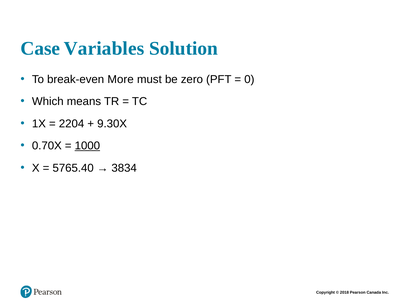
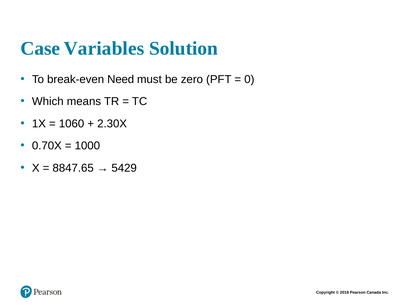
More: More -> Need (121, 79)
2204: 2204 -> 1060 (72, 124)
9.30X: 9.30X -> 2.30X (112, 124)
1000 underline: present -> none (87, 146)
5765.40: 5765.40 -> 8847.65 (73, 168)
3834: 3834 -> 5429 (124, 168)
